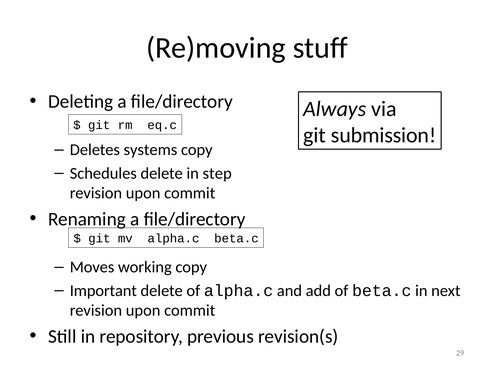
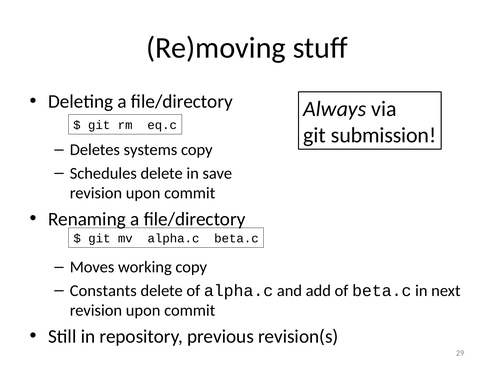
step: step -> save (217, 174)
Important: Important -> Constants (103, 291)
